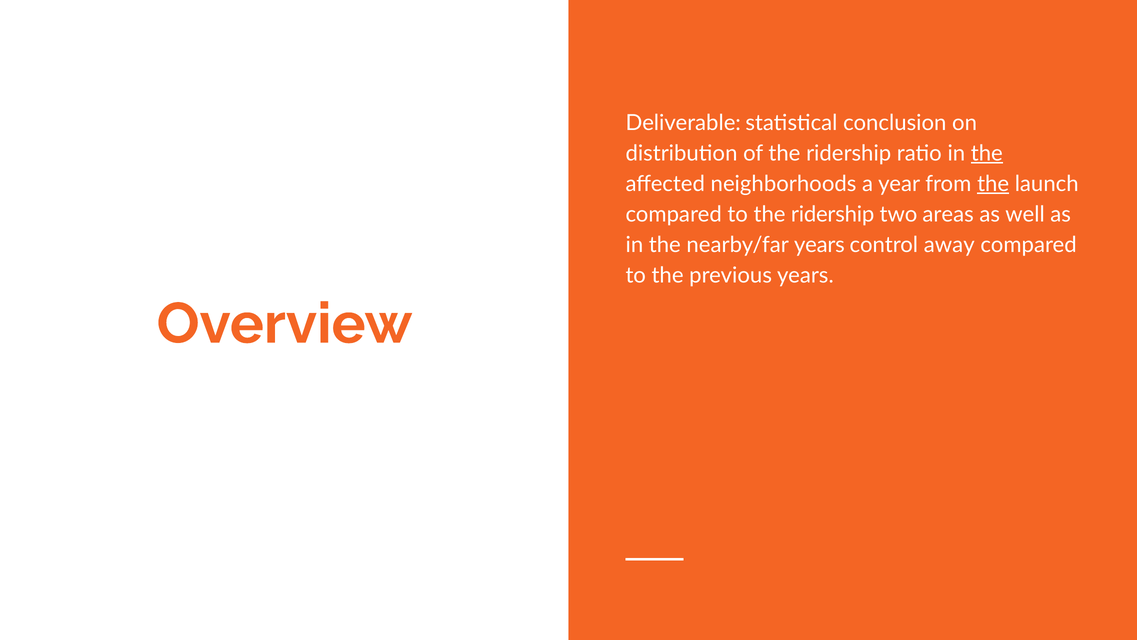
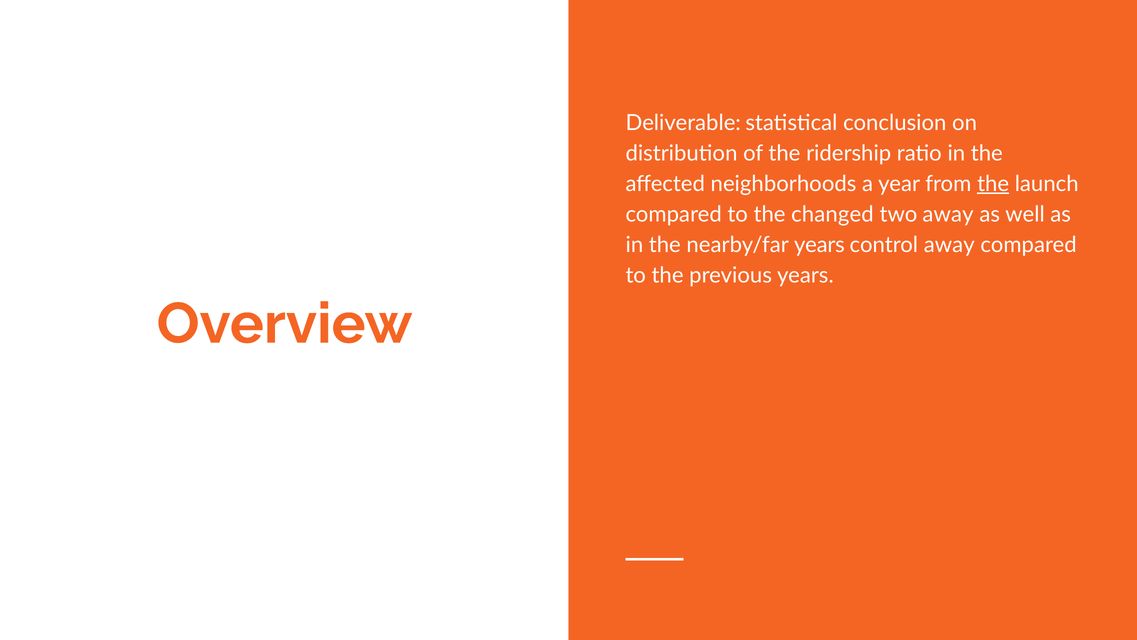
the underline: present -> none (987, 153)
to the ridership: ridership -> changed (832, 214)
two areas: areas -> away (948, 214)
